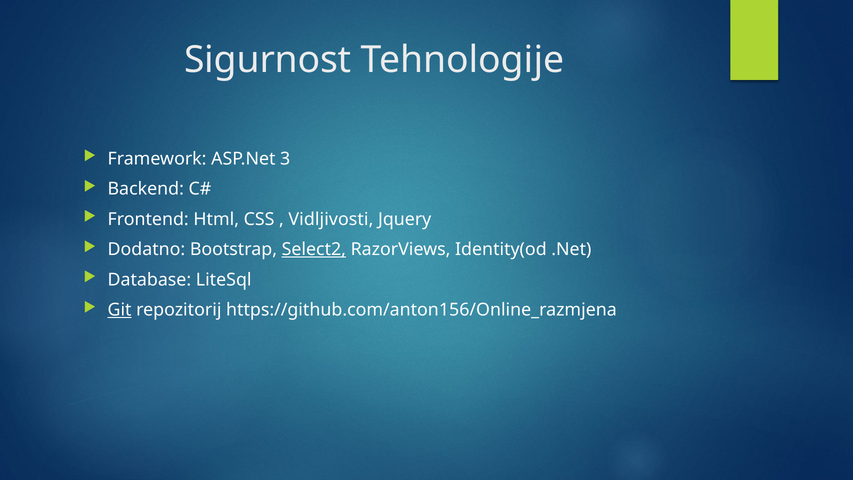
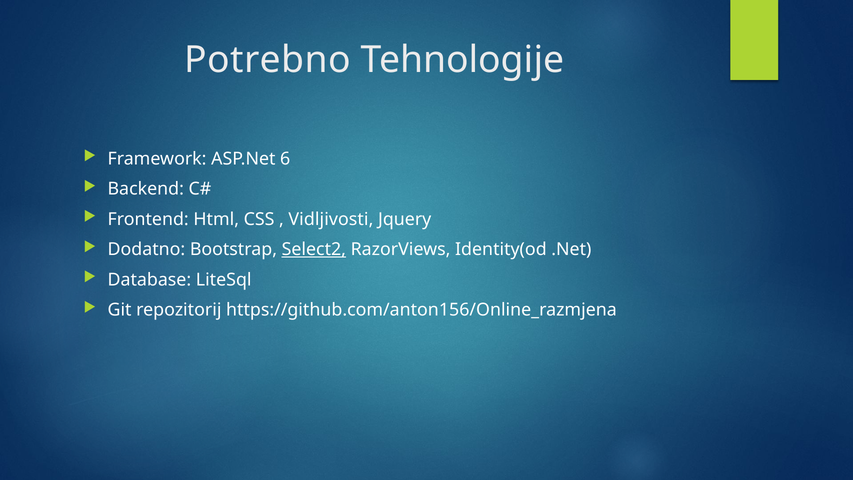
Sigurnost: Sigurnost -> Potrebno (267, 60)
3: 3 -> 6 (285, 159)
Git underline: present -> none (120, 310)
